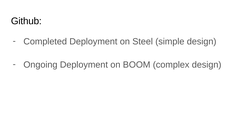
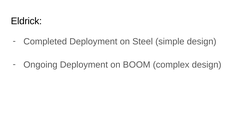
Github: Github -> Eldrick (26, 21)
